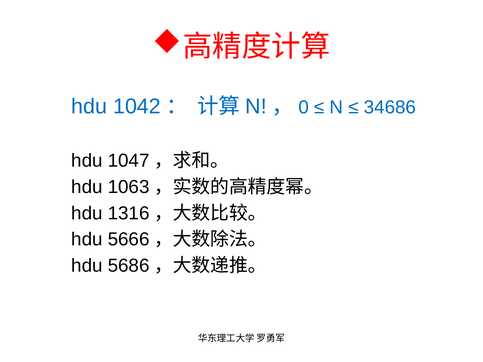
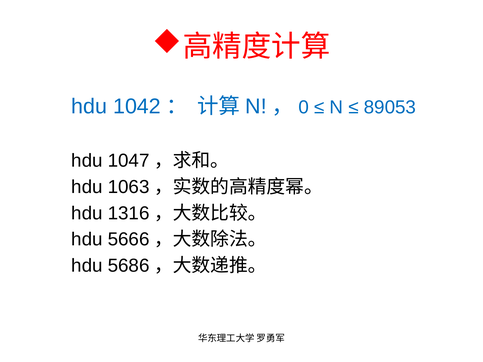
34686: 34686 -> 89053 (390, 107)
